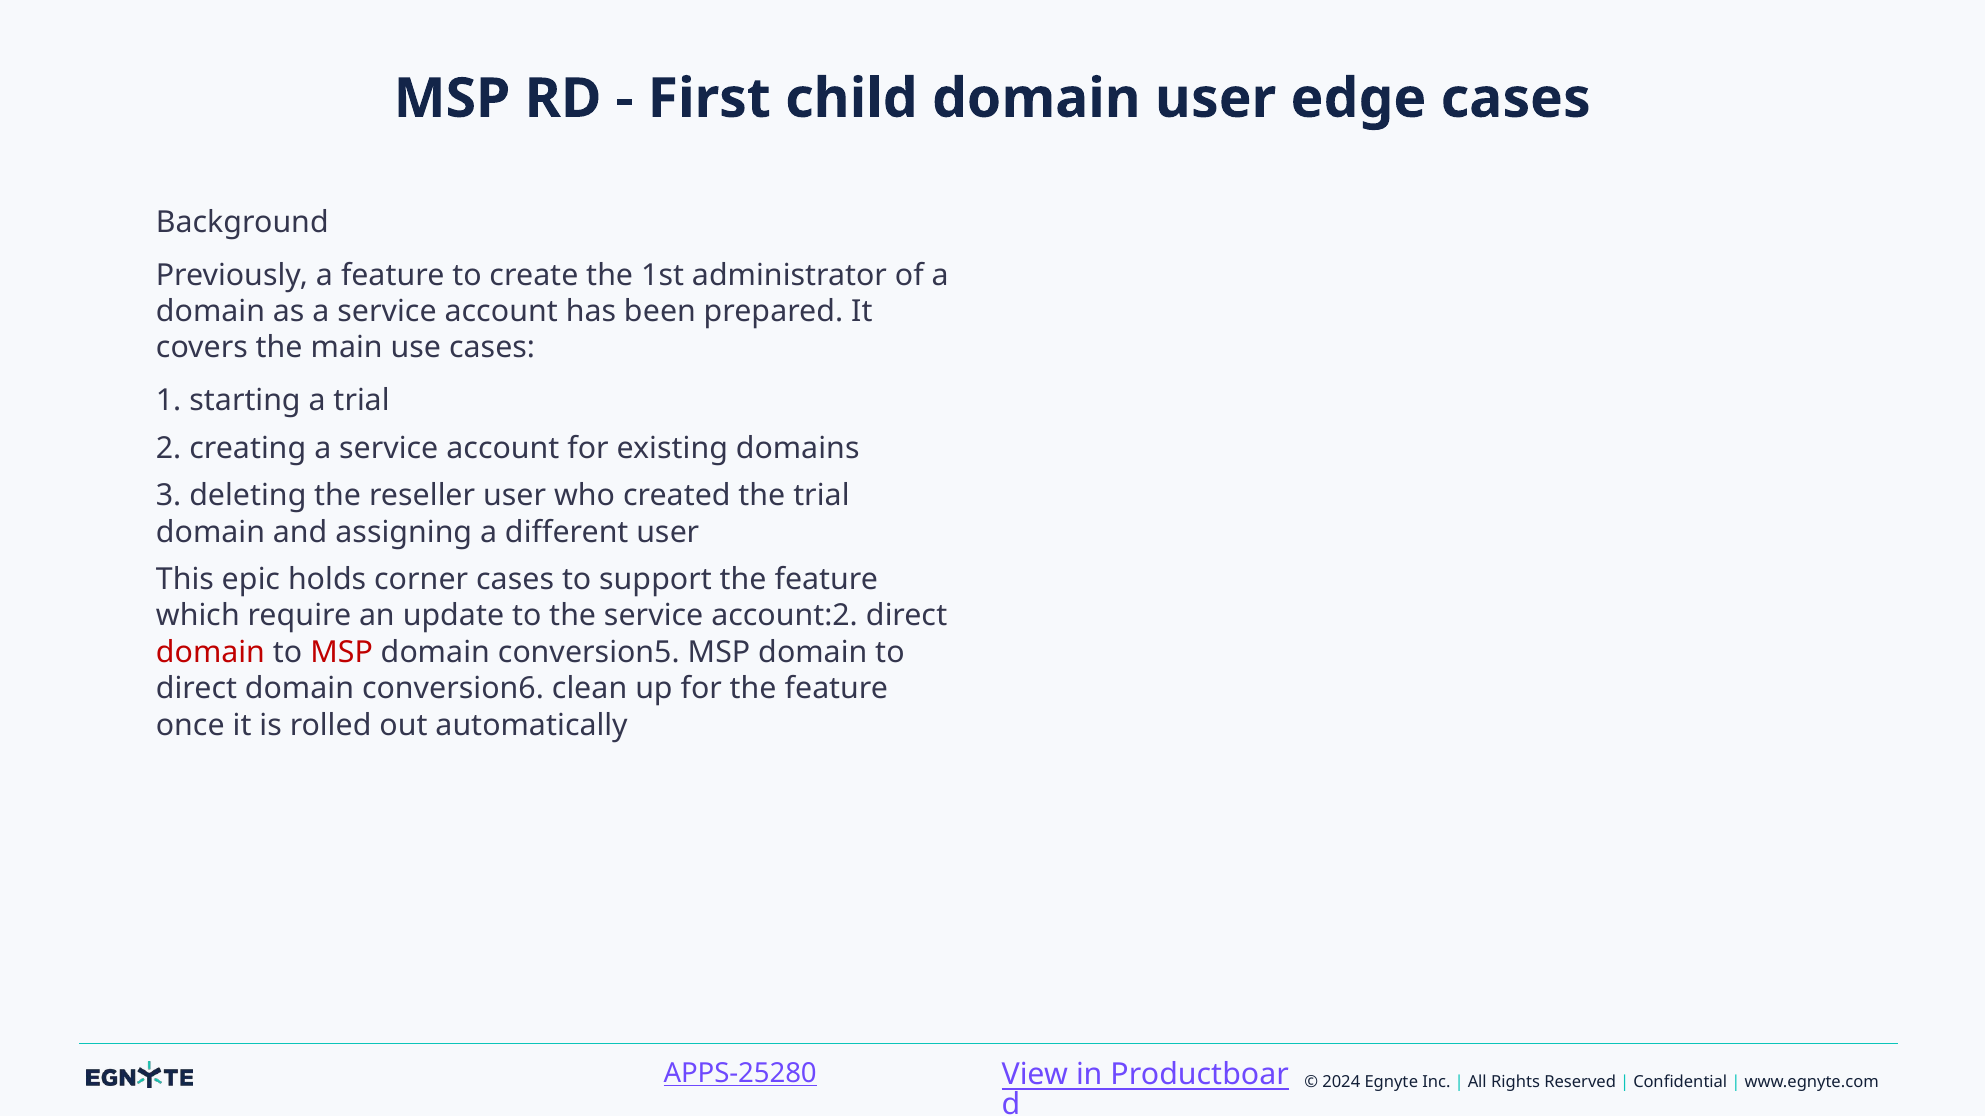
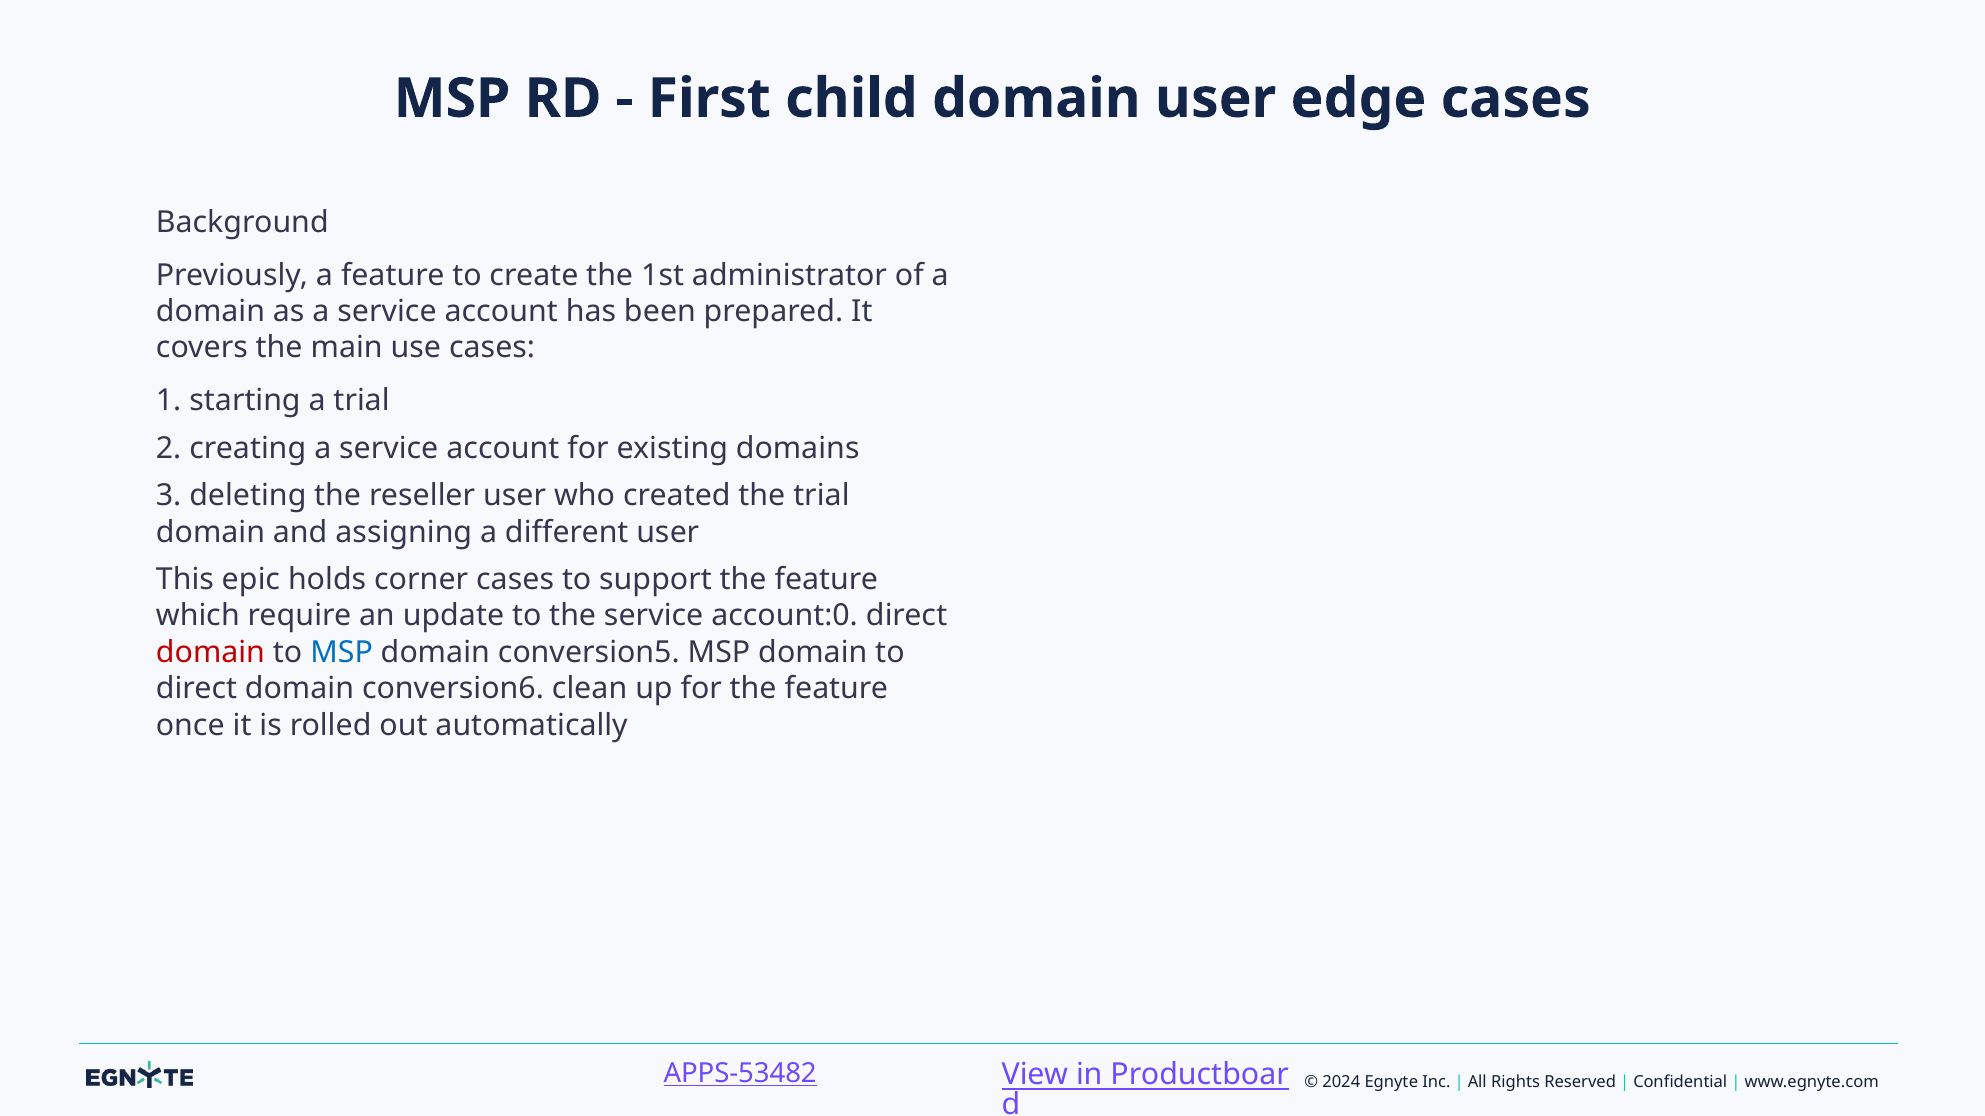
account:2: account:2 -> account:0 (785, 616)
MSP colour: red -> blue (342, 653)
APPS-25280: APPS-25280 -> APPS-53482 (740, 1074)
